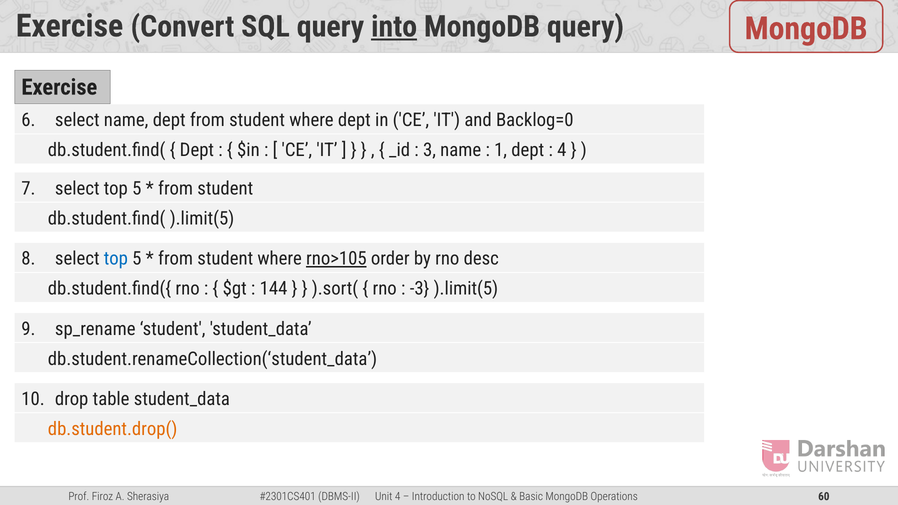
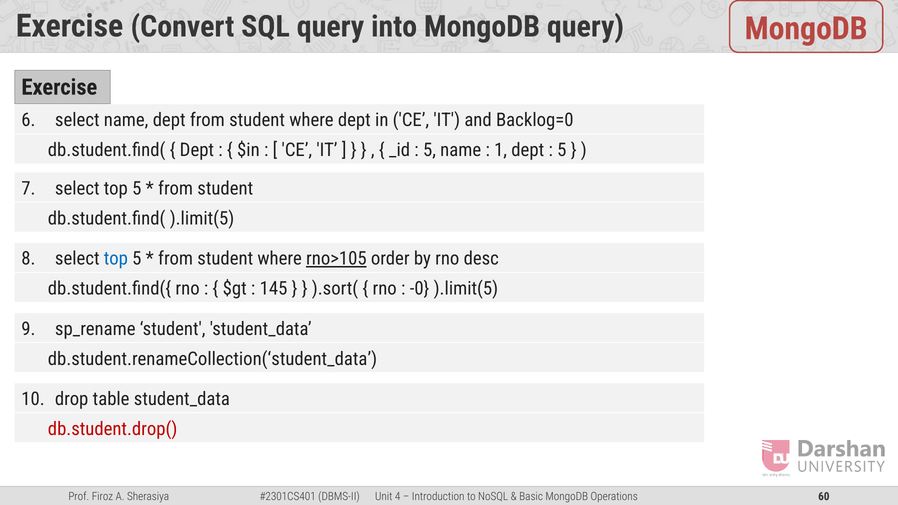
into underline: present -> none (394, 27)
3: 3 -> 5 (430, 150)
4: 4 -> 5 (562, 150)
144: 144 -> 145 (274, 289)
-3: -3 -> -0 (420, 289)
db.student.drop( colour: orange -> red (113, 429)
